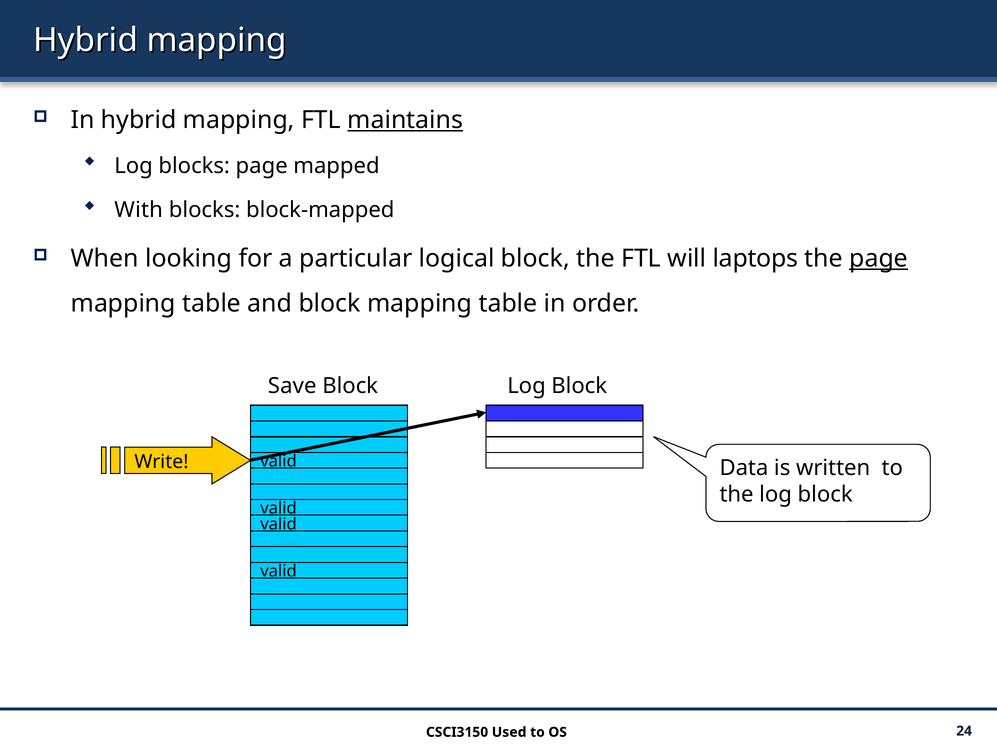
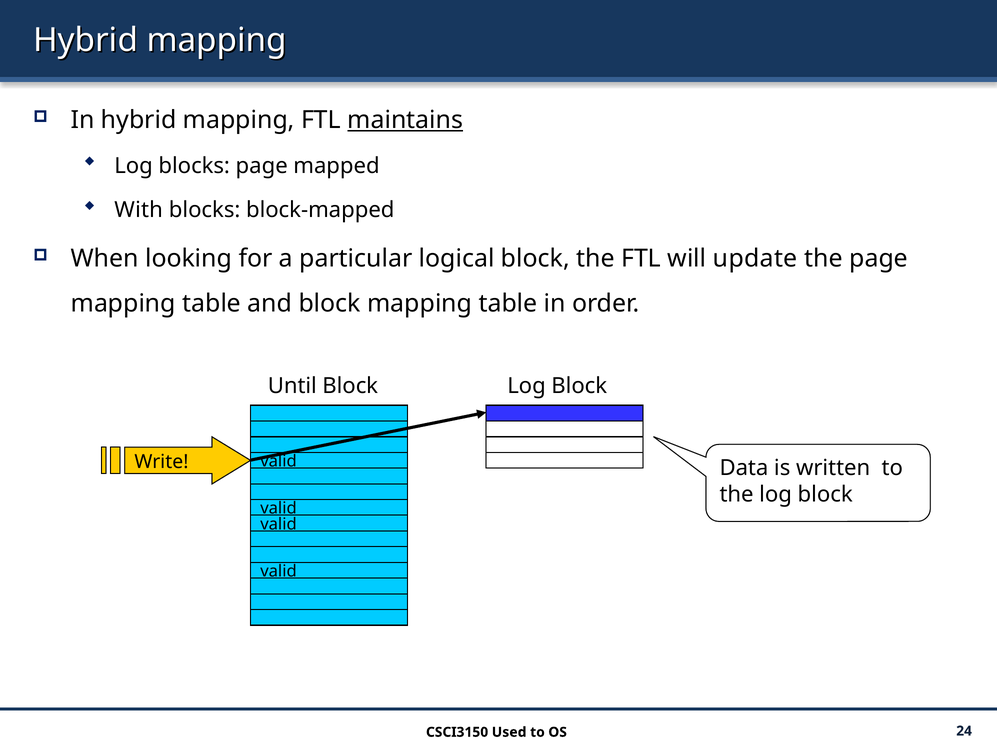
laptops: laptops -> update (755, 258)
page underline: present -> none (879, 258)
Save: Save -> Until (292, 386)
